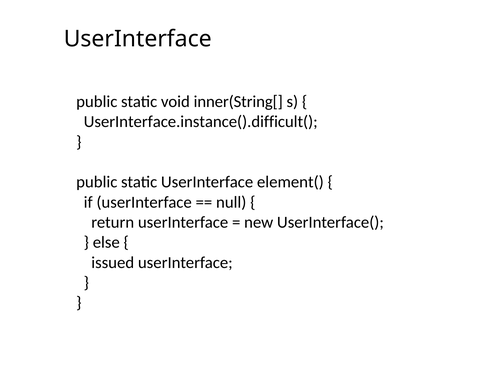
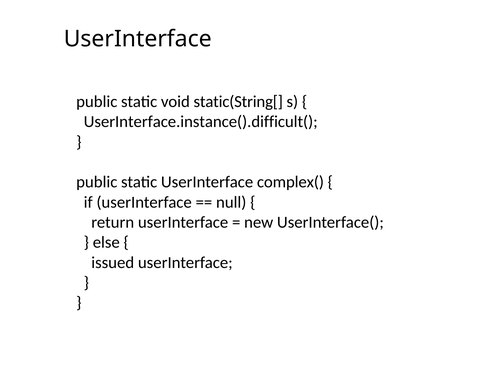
inner(String[: inner(String[ -> static(String[ (238, 102)
element(: element( -> complex( (290, 182)
